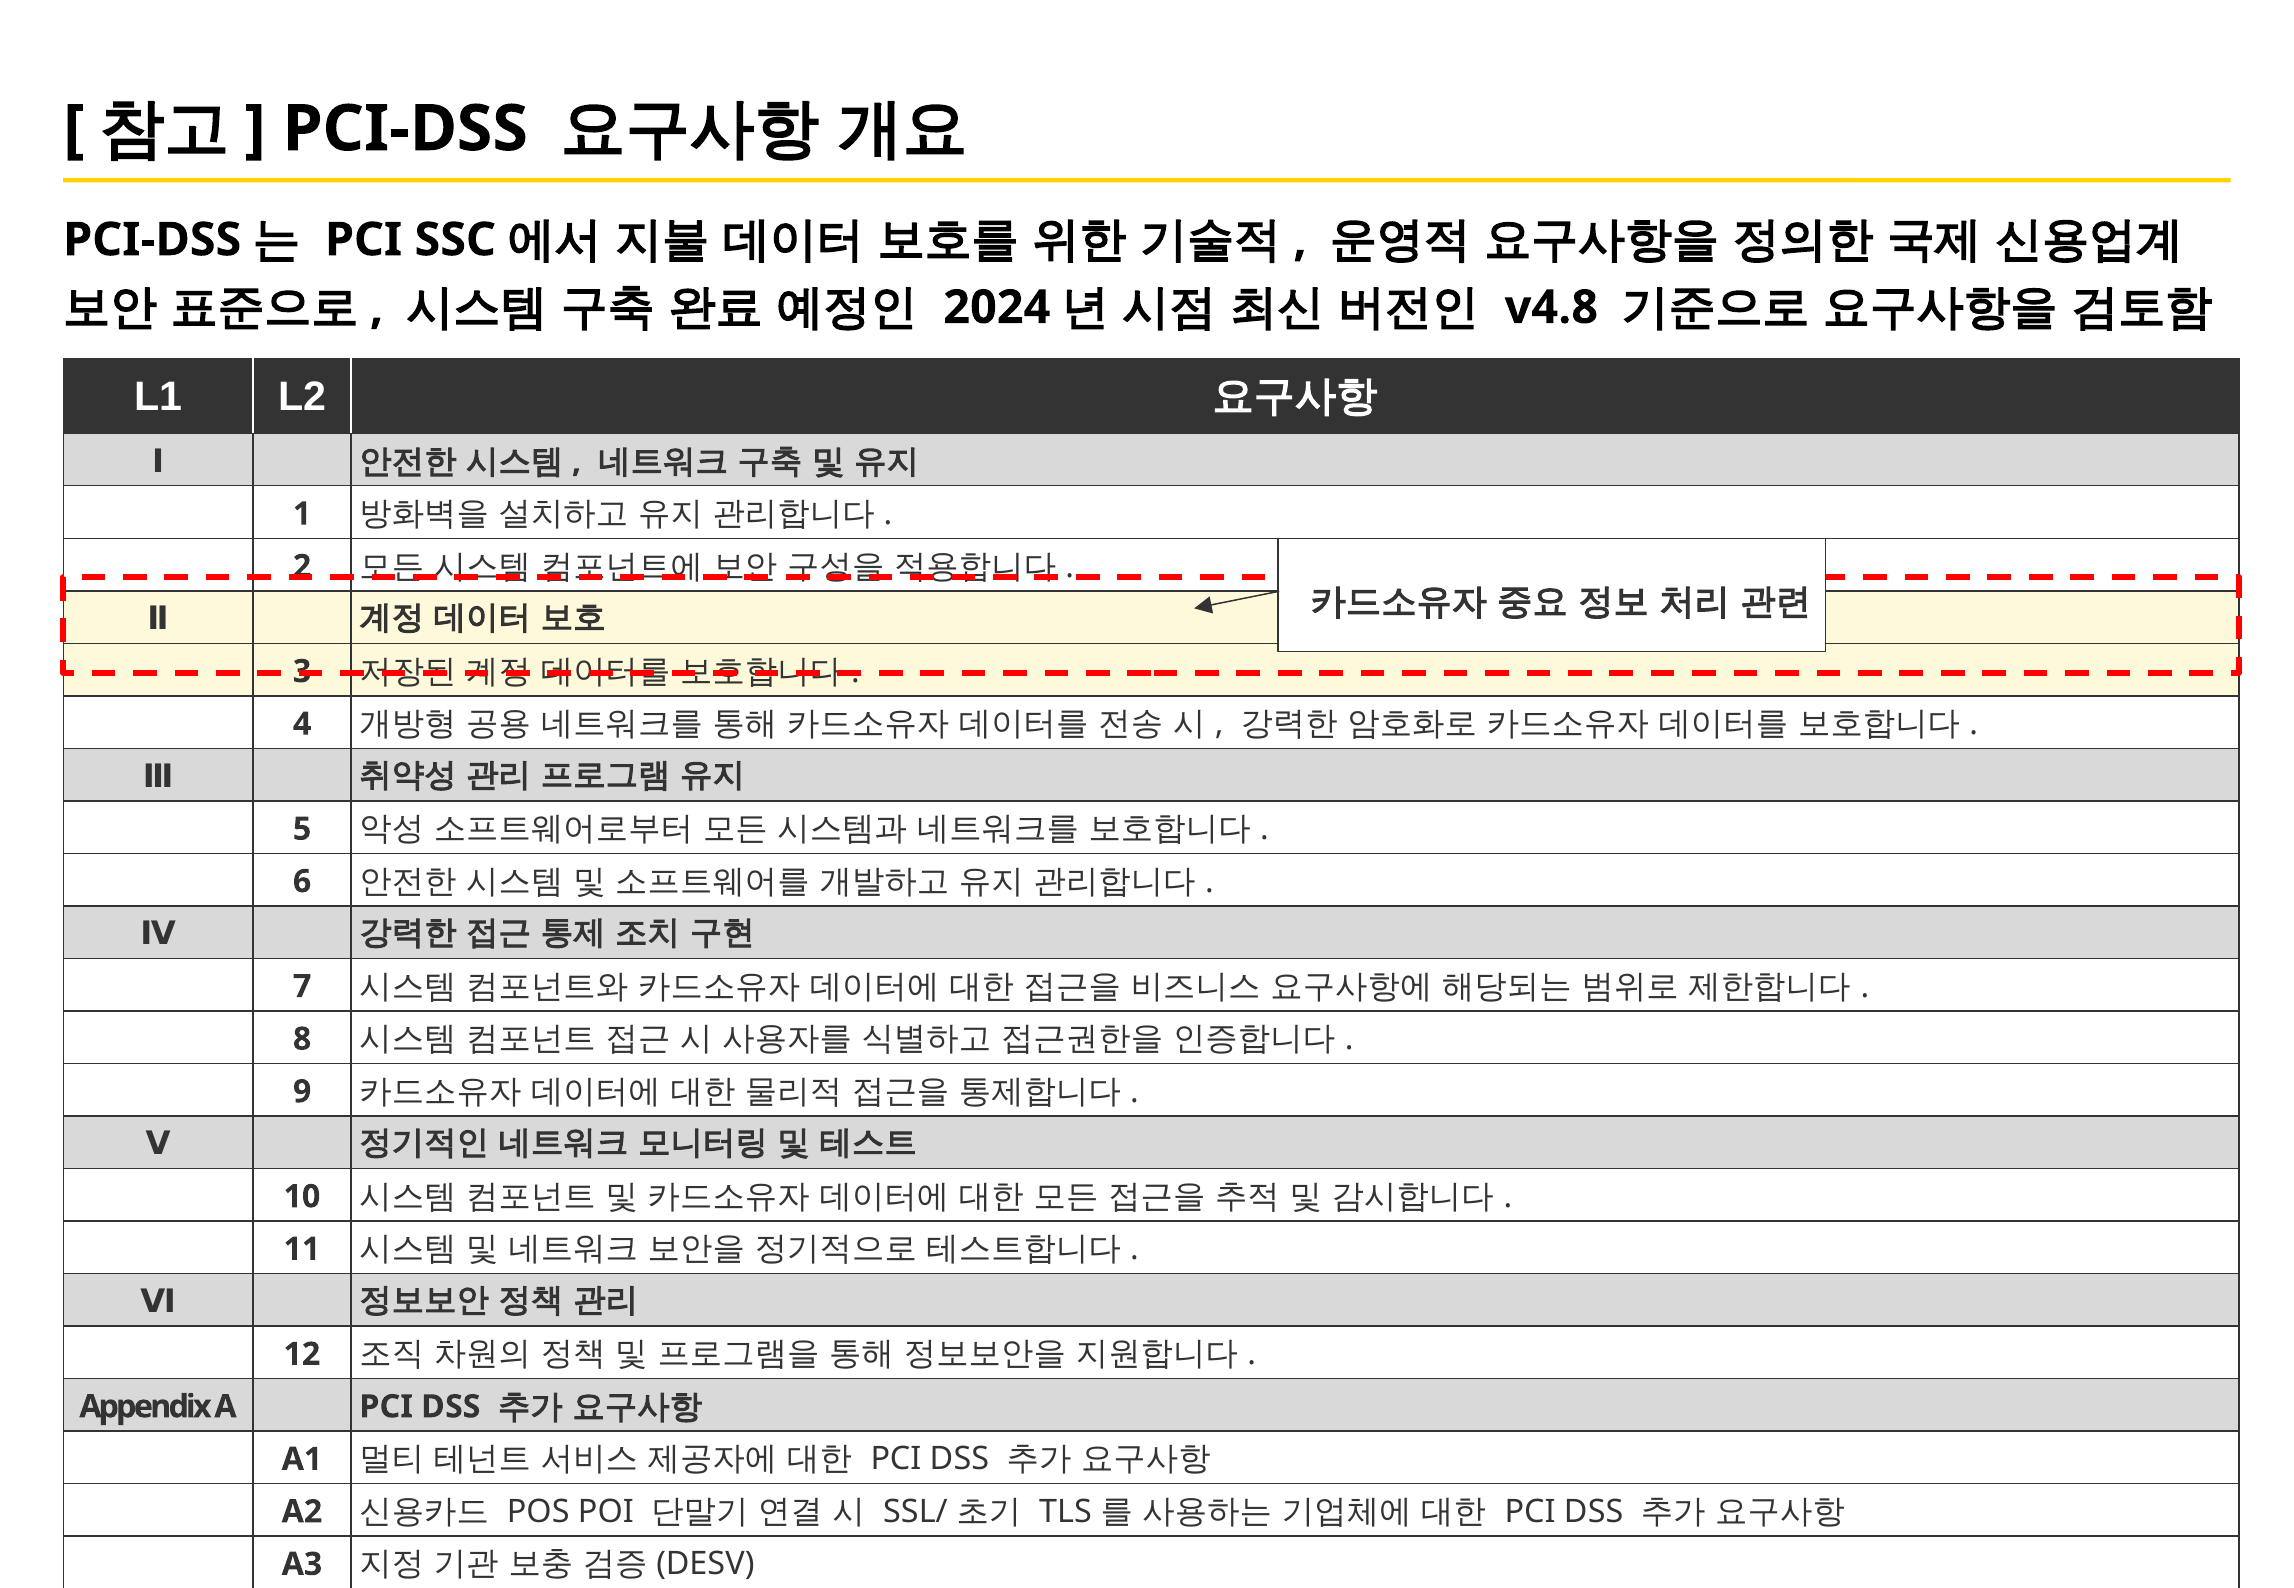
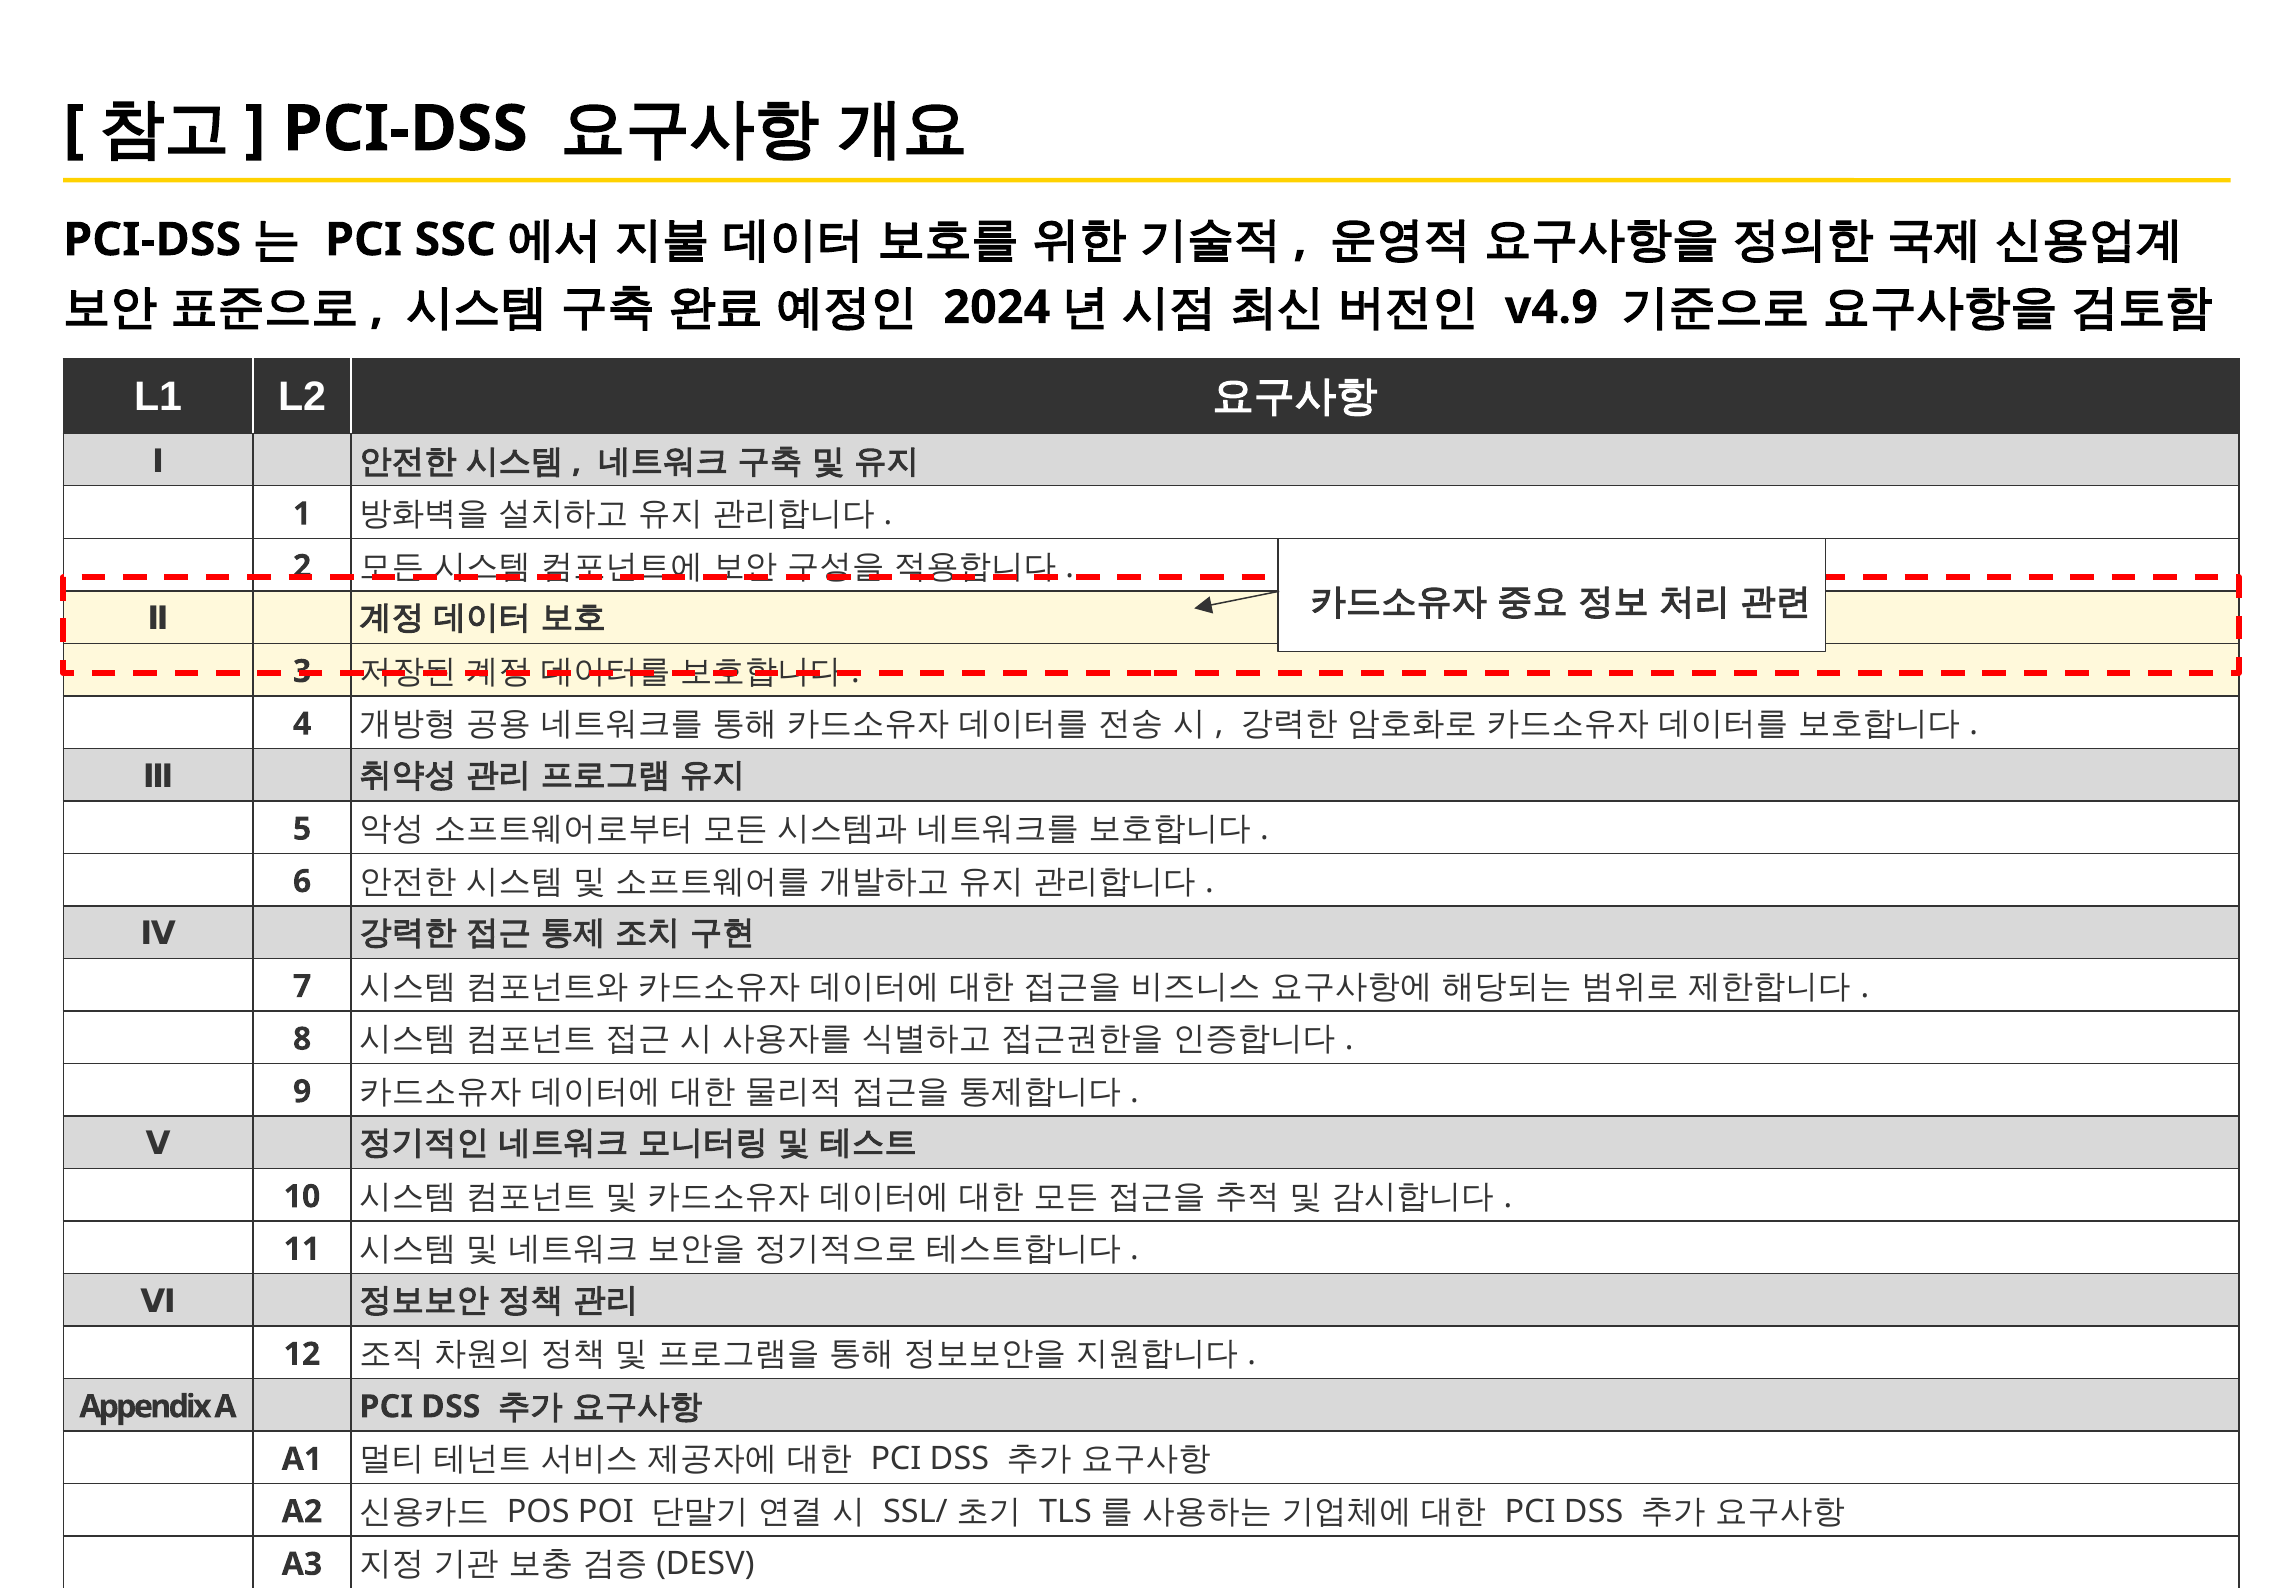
v4.8: v4.8 -> v4.9 (1551, 308)
